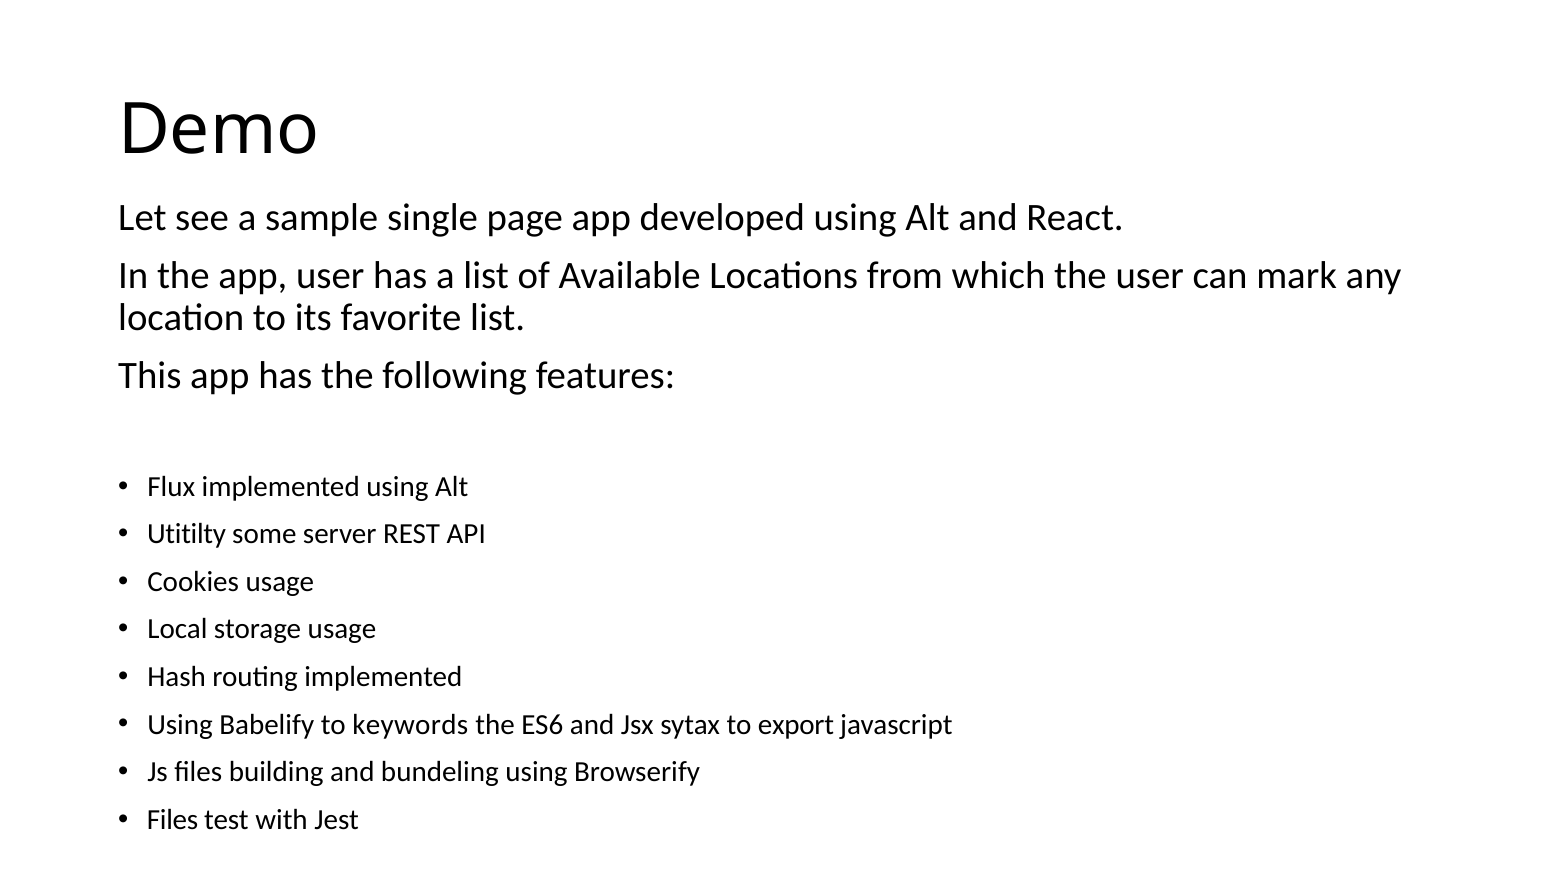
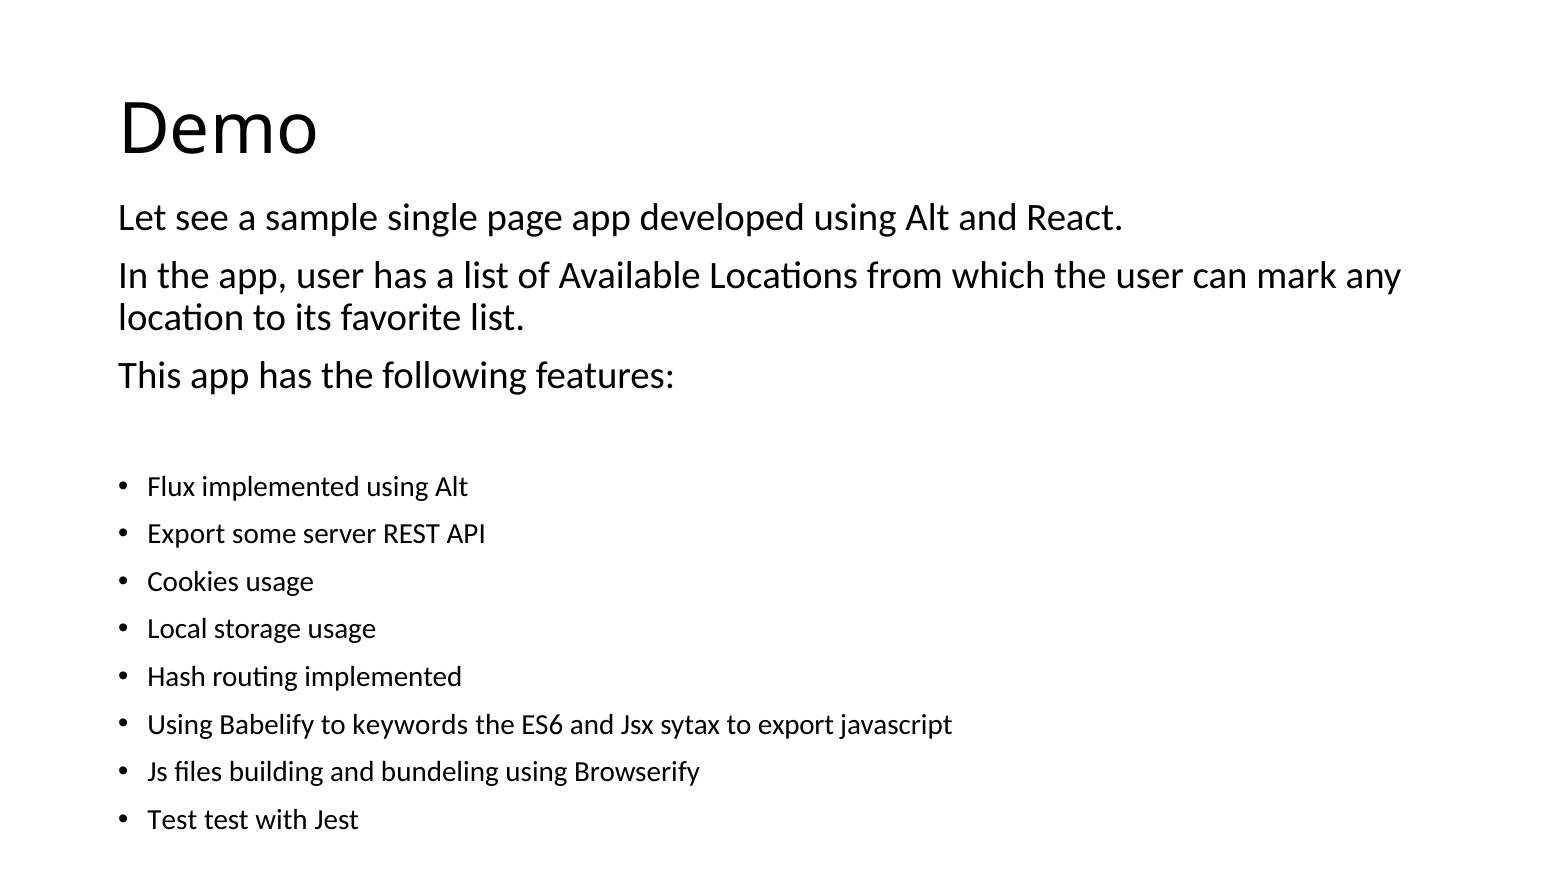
Utitilty: Utitilty -> Export (186, 535)
Files: Files -> Test (172, 820)
